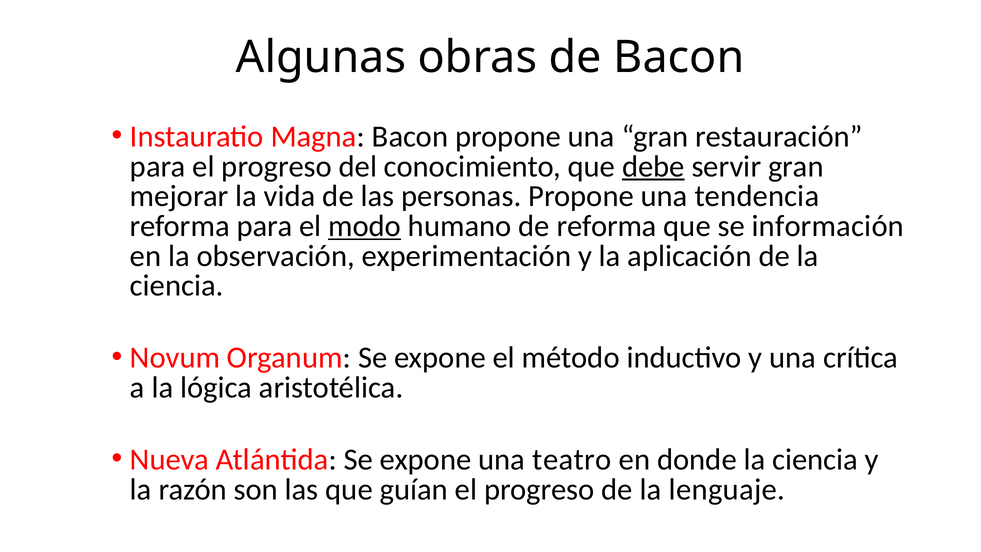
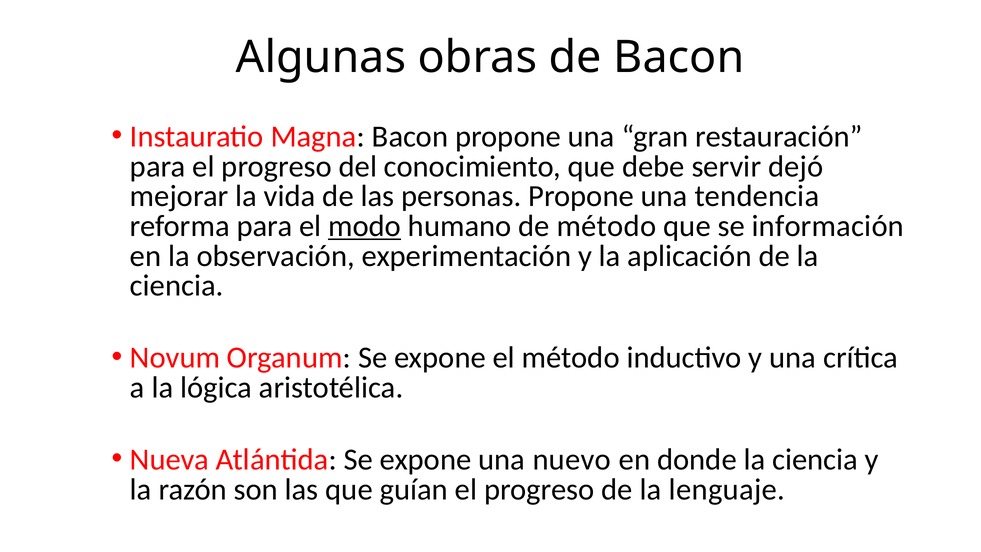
debe underline: present -> none (653, 166)
servir gran: gran -> dejó (796, 166)
de reforma: reforma -> método (606, 226)
teatro: teatro -> nuevo (572, 460)
